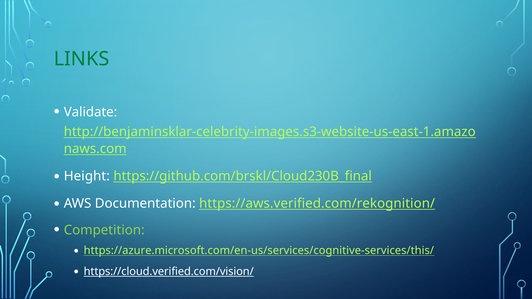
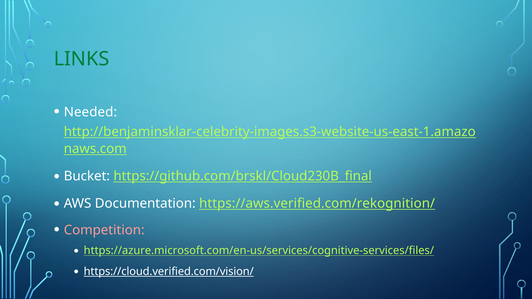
Validate: Validate -> Needed (90, 112)
Height: Height -> Bucket (87, 176)
Competition colour: light green -> pink (104, 230)
https://azure.microsoft.com/en-us/services/cognitive-services/this/: https://azure.microsoft.com/en-us/services/cognitive-services/this/ -> https://azure.microsoft.com/en-us/services/cognitive-services/files/ (259, 251)
